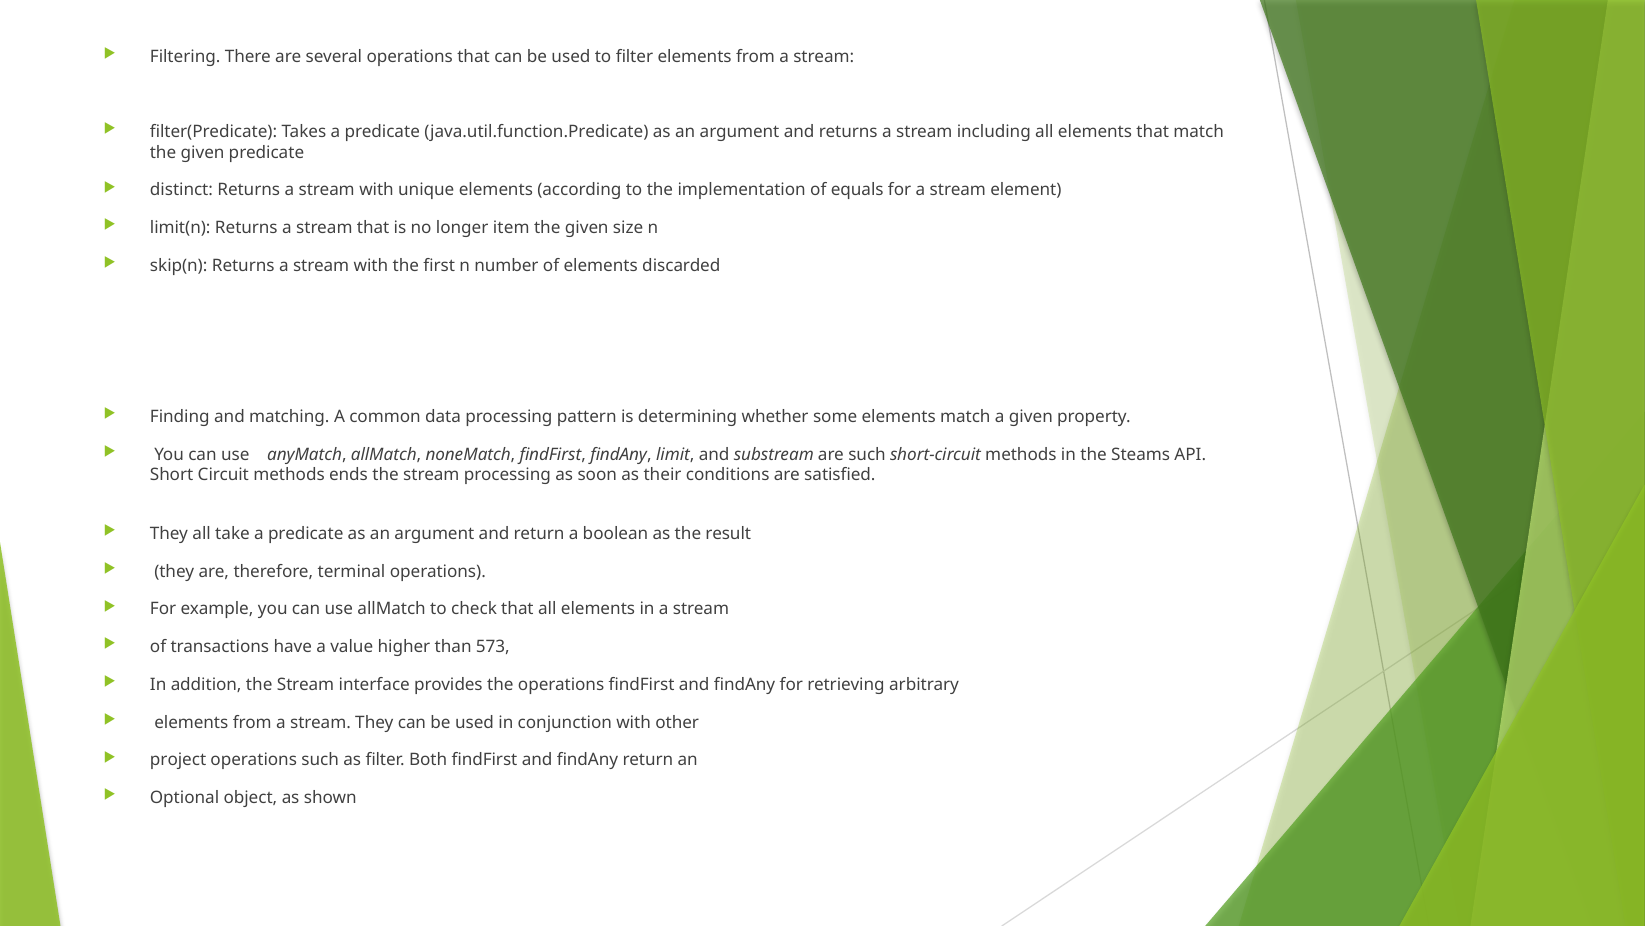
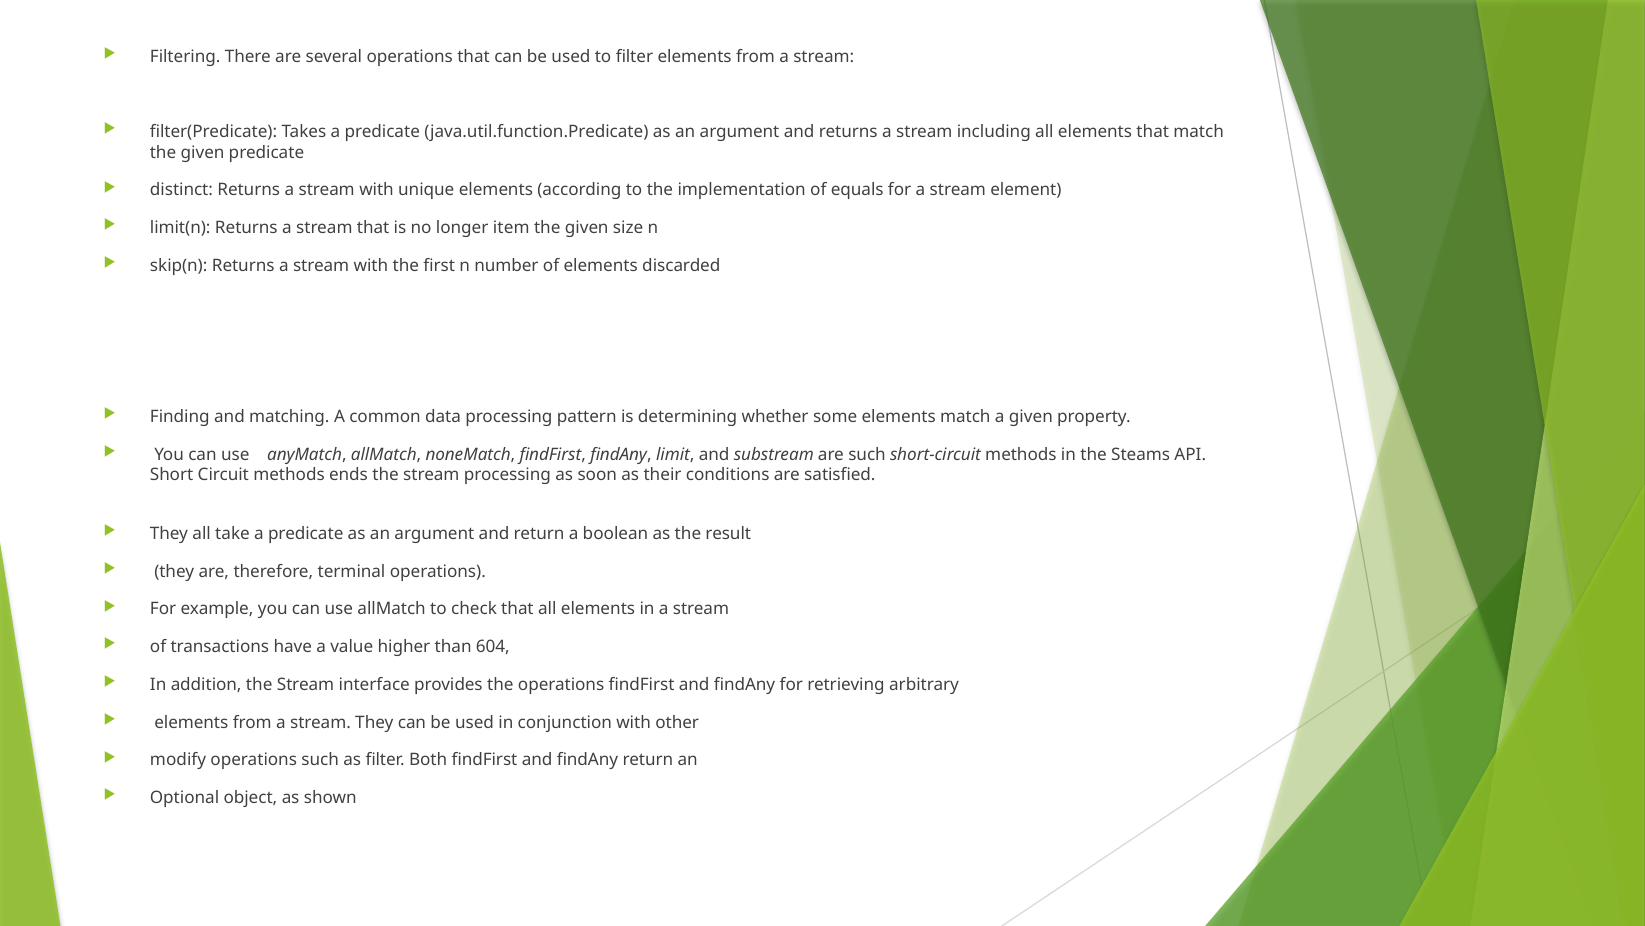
573: 573 -> 604 (493, 646)
project: project -> modify (178, 760)
